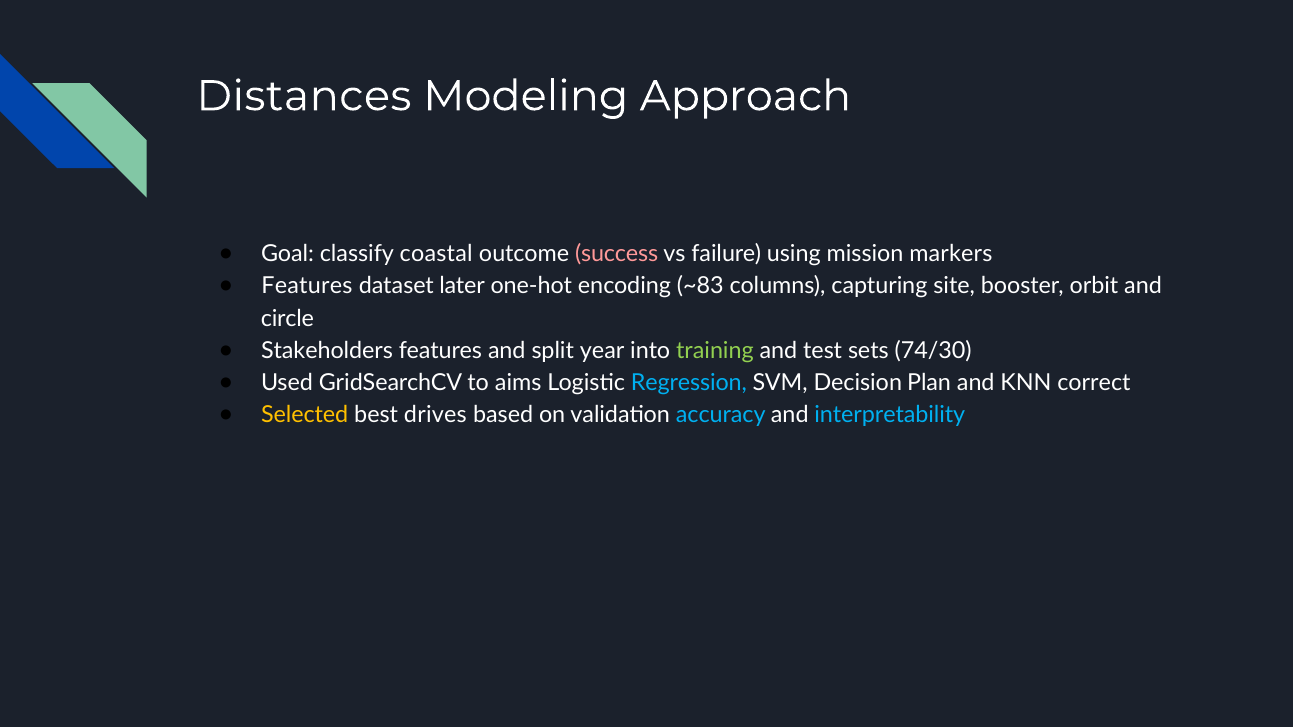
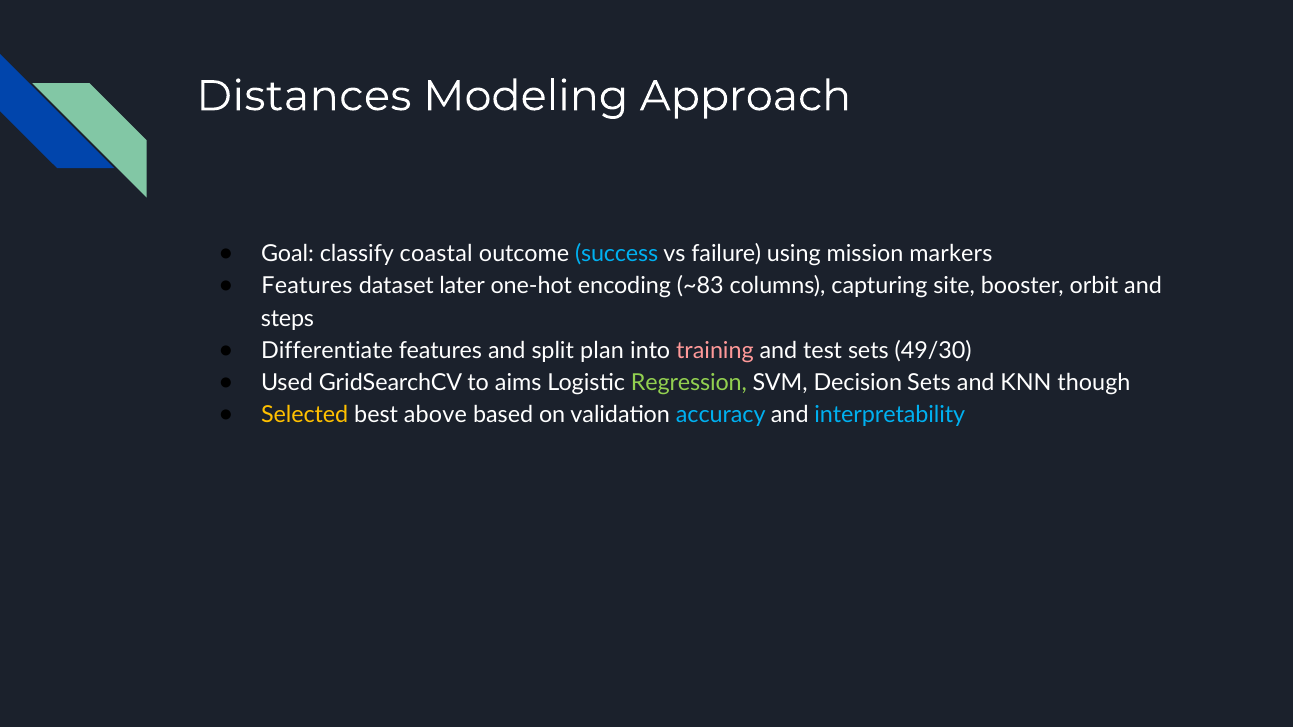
success colour: pink -> light blue (617, 254)
circle: circle -> steps (287, 318)
Stakeholders: Stakeholders -> Differentiate (327, 351)
year: year -> plan (602, 351)
training colour: light green -> pink (715, 351)
74/30: 74/30 -> 49/30 (933, 351)
Regression colour: light blue -> light green (689, 383)
Decision Plan: Plan -> Sets (929, 383)
correct: correct -> though (1094, 383)
drives: drives -> above (435, 415)
